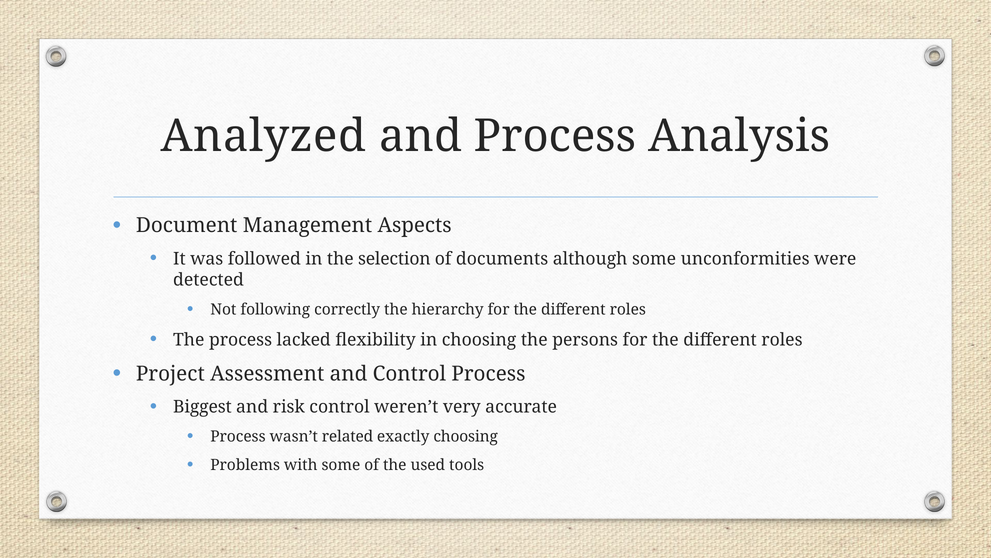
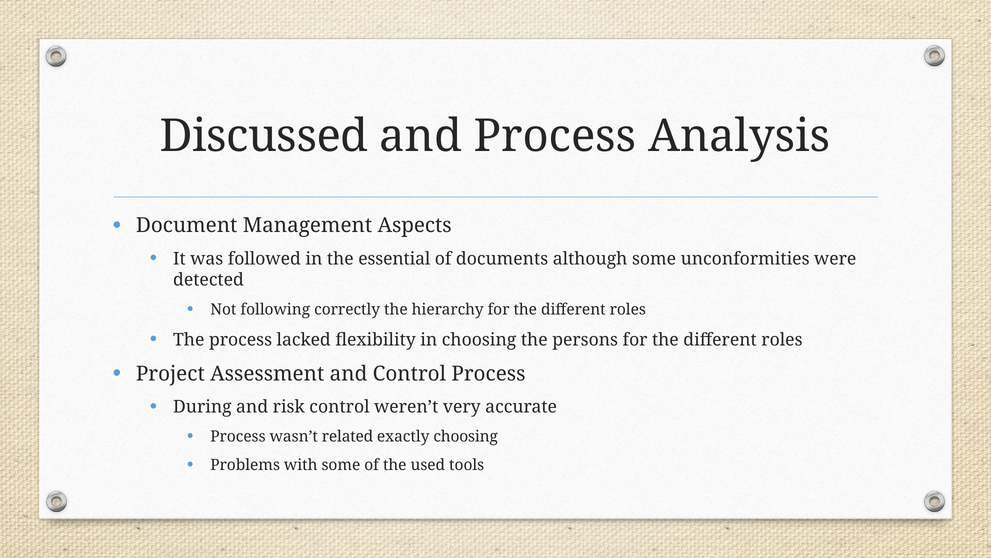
Analyzed: Analyzed -> Discussed (264, 136)
selection: selection -> essential (394, 258)
Biggest: Biggest -> During (202, 407)
